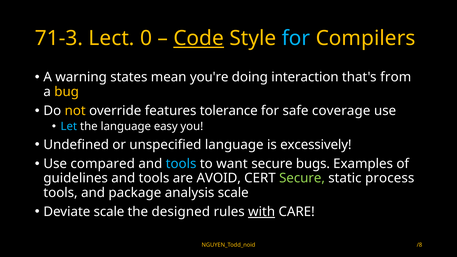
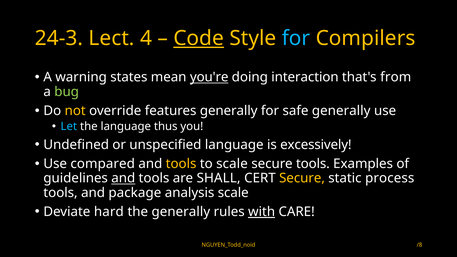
71-3: 71-3 -> 24-3 (59, 38)
0: 0 -> 4 (146, 38)
you're underline: none -> present (209, 77)
bug colour: yellow -> light green (67, 92)
features tolerance: tolerance -> generally (229, 111)
safe coverage: coverage -> generally (341, 111)
easy: easy -> thus (166, 127)
tools colour: light blue -> yellow (181, 164)
to want: want -> scale (232, 164)
secure bugs: bugs -> tools (313, 164)
and underline: none -> present (123, 178)
AVOID: AVOID -> SHALL (219, 178)
Secure colour: light green -> yellow (302, 178)
Deviate scale: scale -> hard (109, 212)
the designed: designed -> generally (181, 212)
